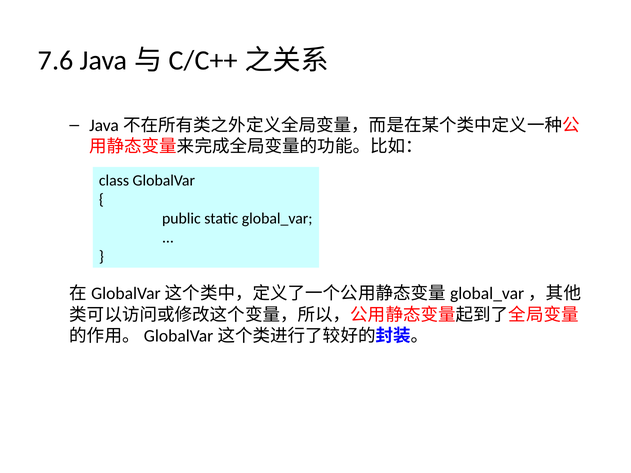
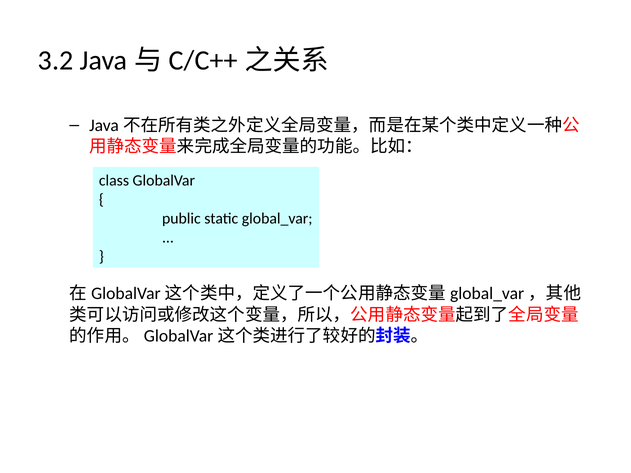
7.6: 7.6 -> 3.2 (56, 60)
